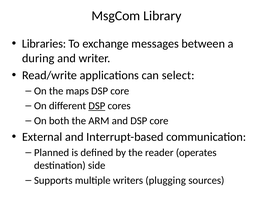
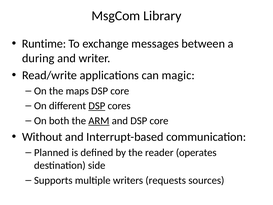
Libraries: Libraries -> Runtime (44, 44)
select: select -> magic (178, 75)
ARM underline: none -> present (99, 121)
External: External -> Without (42, 137)
plugging: plugging -> requests (166, 180)
